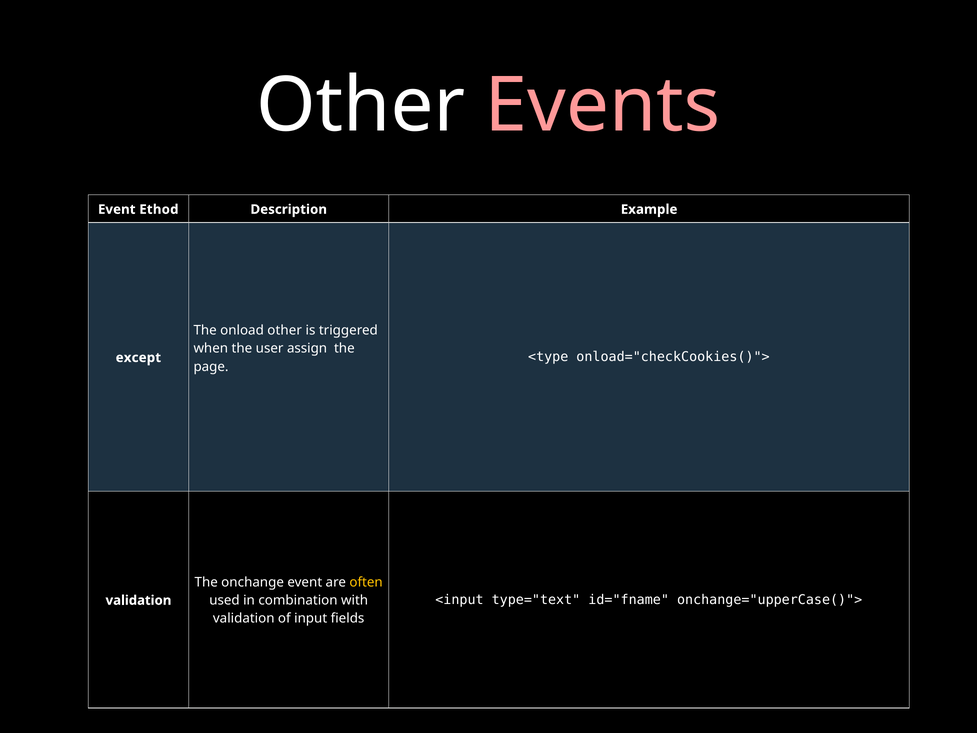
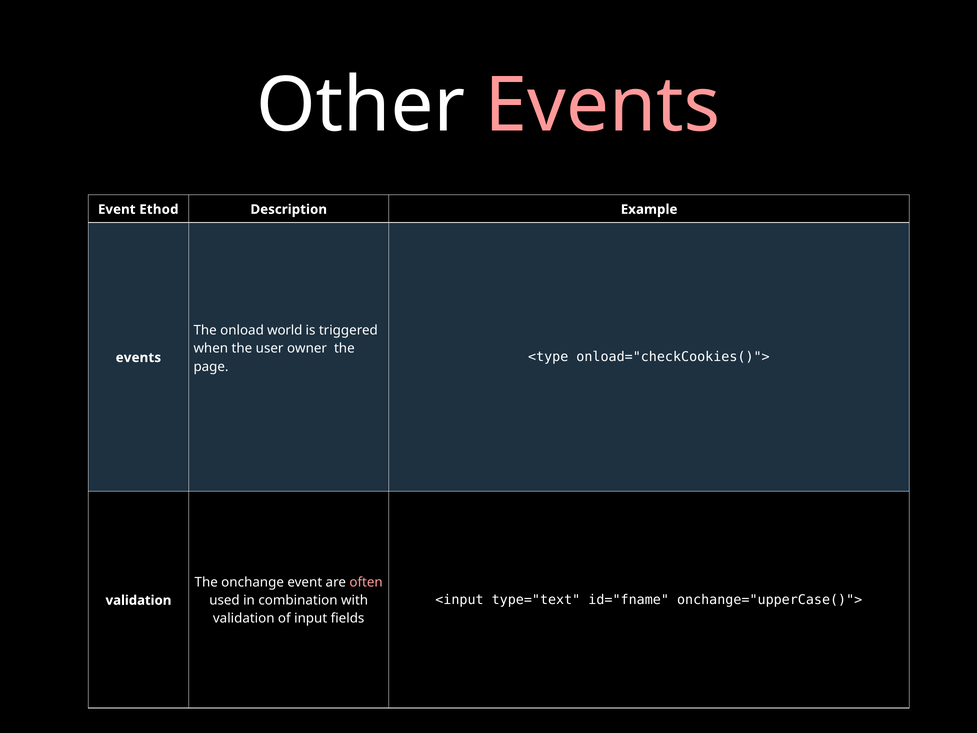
onload other: other -> world (285, 330)
assign: assign -> owner (307, 348)
except: except -> events (138, 358)
often colour: yellow -> pink (366, 582)
